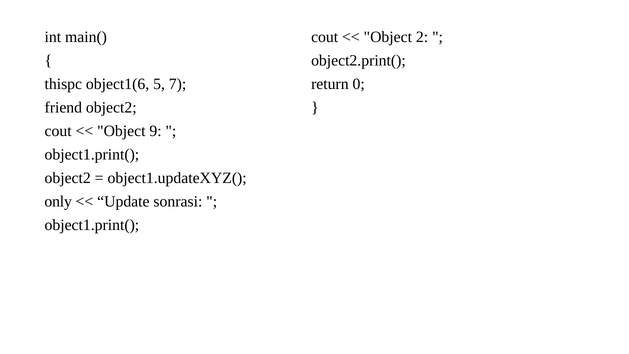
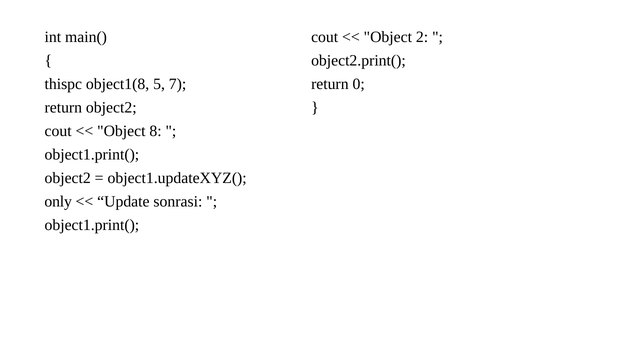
object1(6: object1(6 -> object1(8 (118, 84)
friend: friend -> return (63, 107)
9: 9 -> 8 (156, 131)
